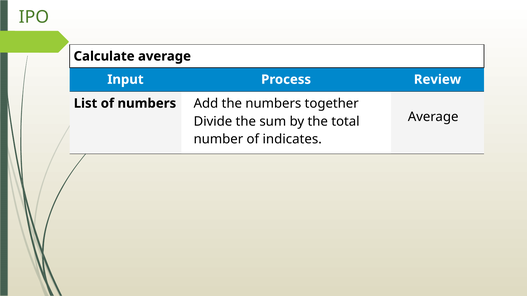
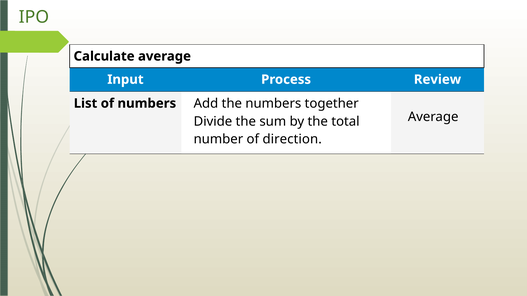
indicates: indicates -> direction (292, 139)
